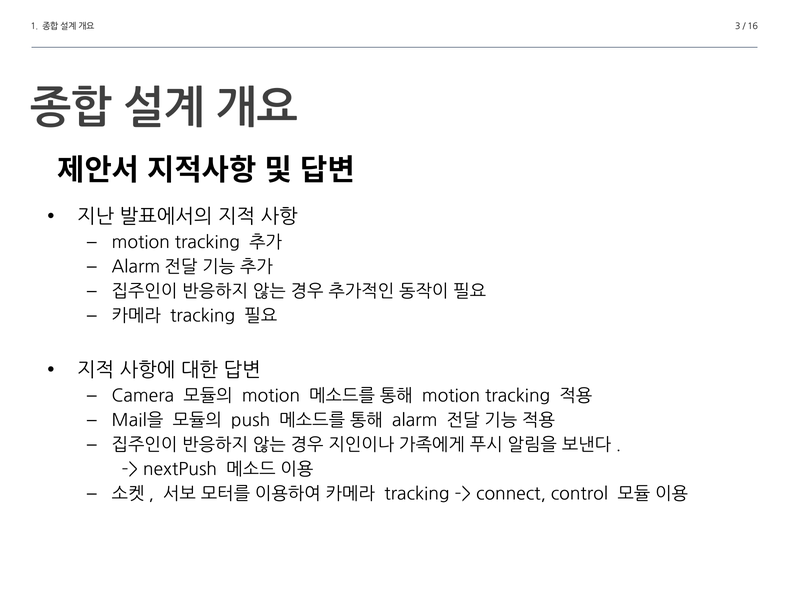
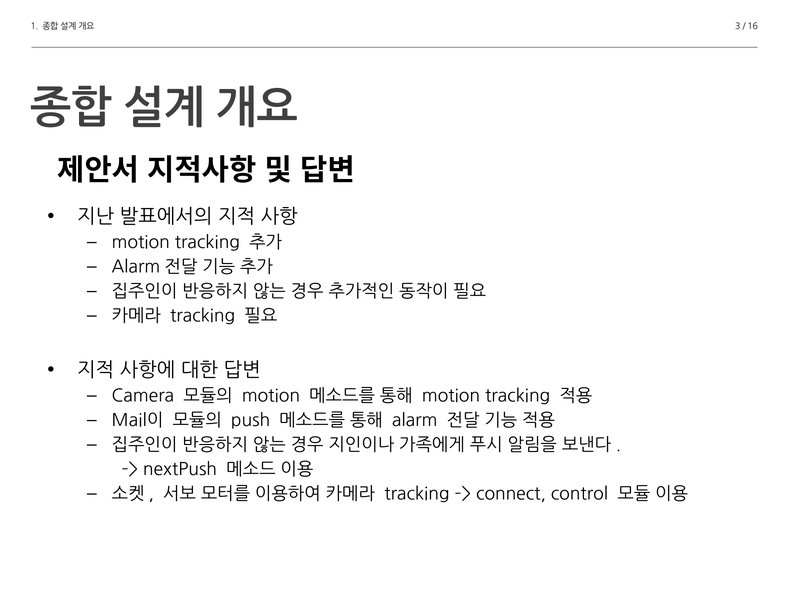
Mail을: Mail을 -> Mail이 (137, 421)
